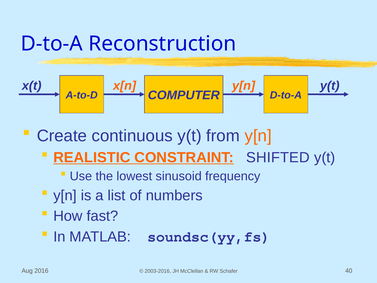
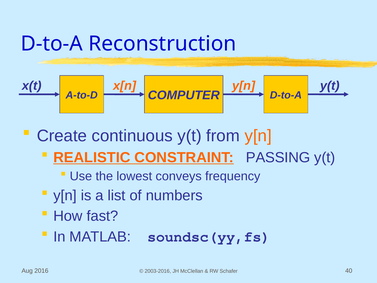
SHIFTED: SHIFTED -> PASSING (278, 157)
sinusoid: sinusoid -> conveys (179, 176)
